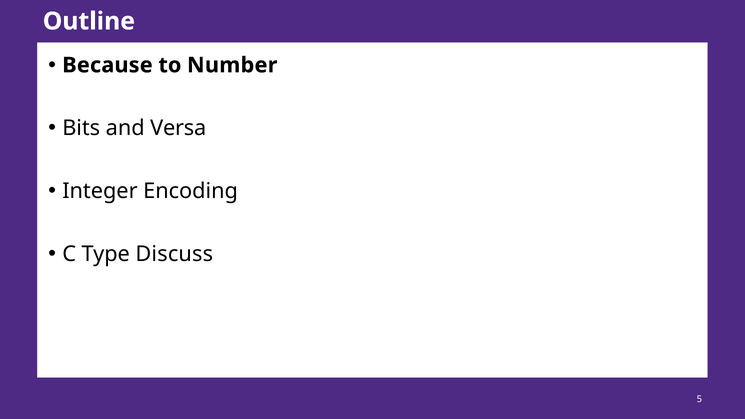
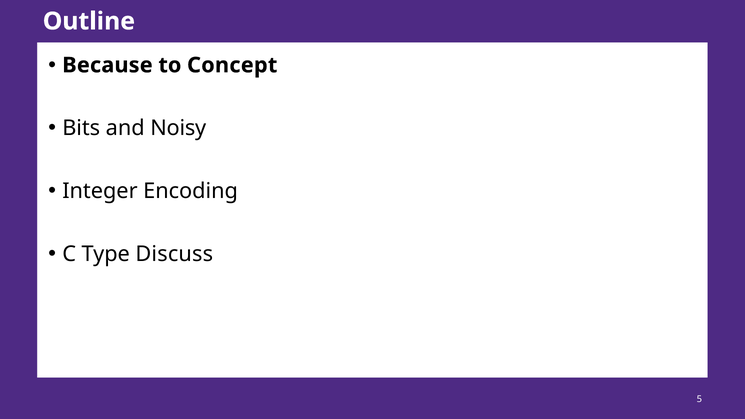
Number: Number -> Concept (232, 65)
Versa: Versa -> Noisy (178, 128)
